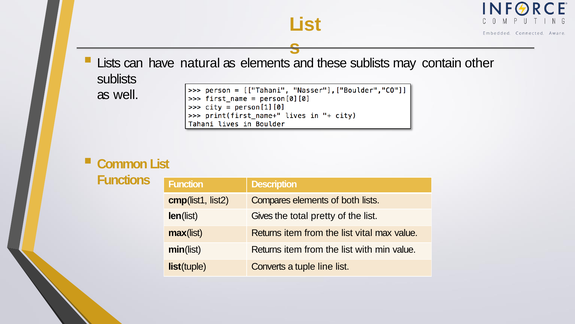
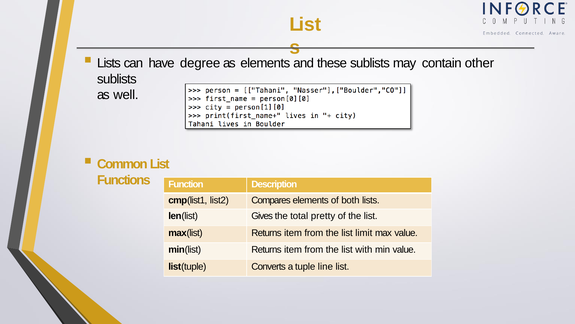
natural: natural -> degree (200, 63)
vital: vital -> limit (364, 232)
